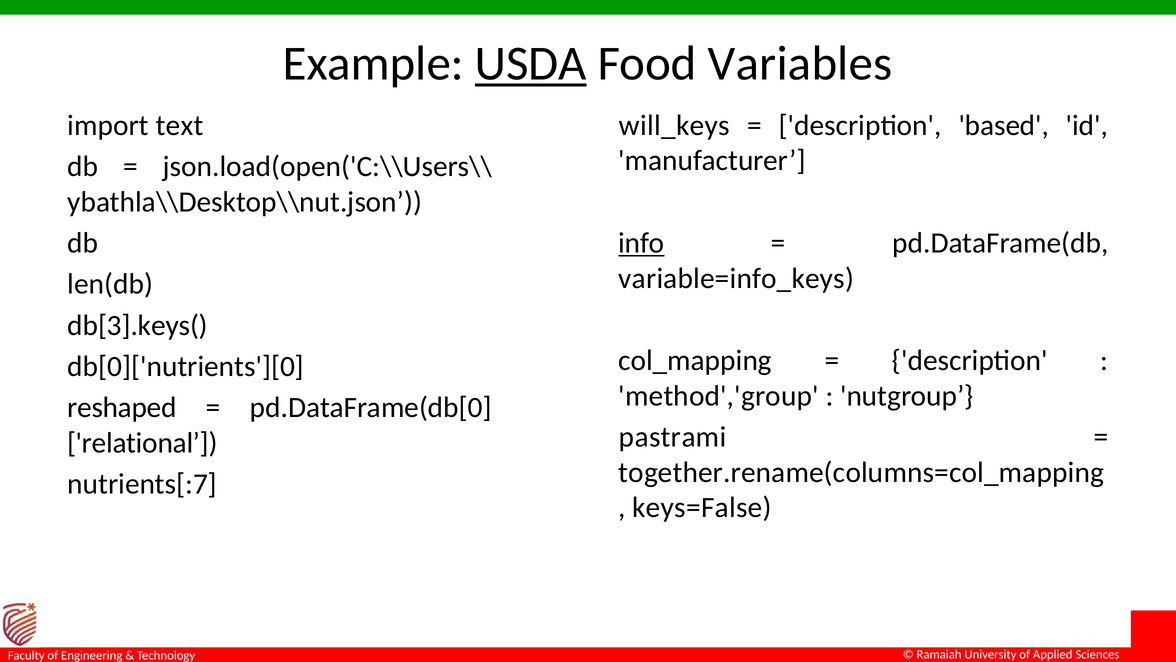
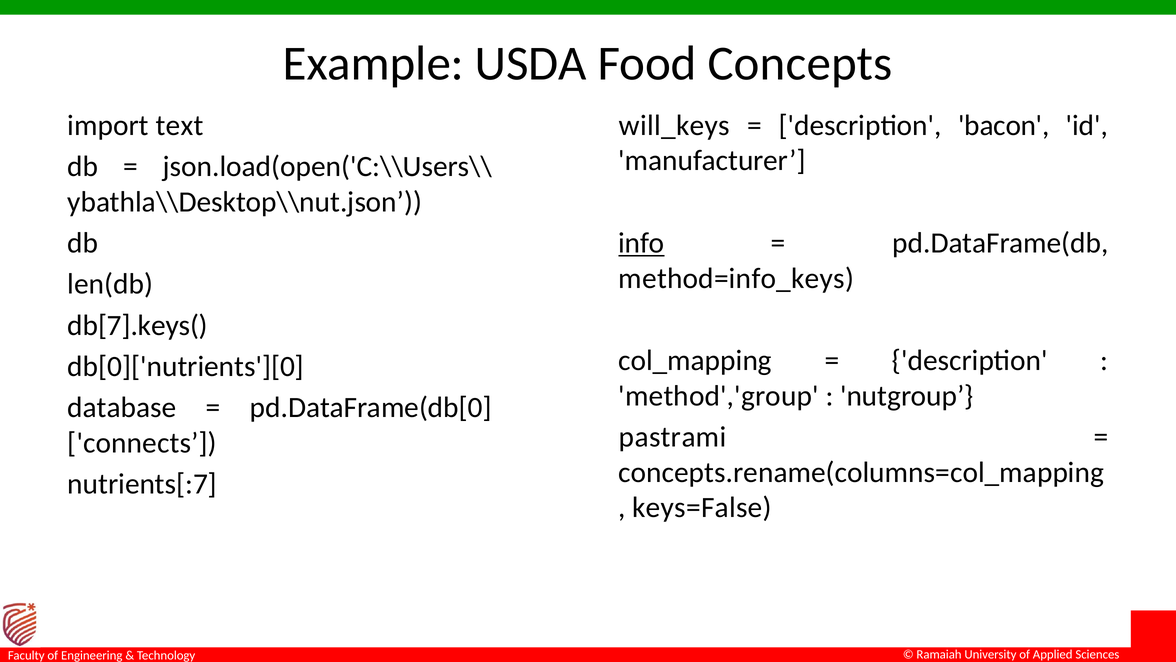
USDA underline: present -> none (531, 64)
Variables: Variables -> Concepts (800, 64)
based: based -> bacon (1004, 125)
variable=info_keys: variable=info_keys -> method=info_keys (736, 278)
db[3].keys(: db[3].keys( -> db[7].keys( (138, 325)
reshaped: reshaped -> database (122, 407)
relational: relational -> connects (142, 443)
together.rename(columns=col_mapping: together.rename(columns=col_mapping -> concepts.rename(columns=col_mapping (861, 472)
